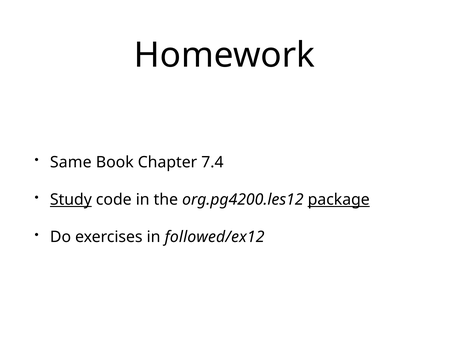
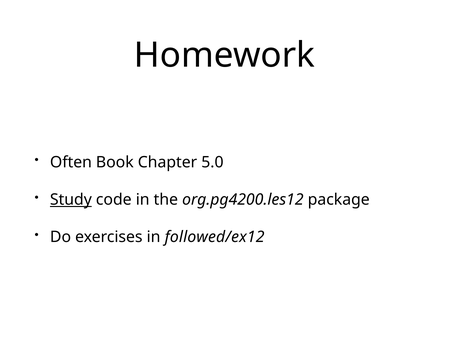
Same: Same -> Often (71, 162)
7.4: 7.4 -> 5.0 (212, 162)
package underline: present -> none (339, 200)
